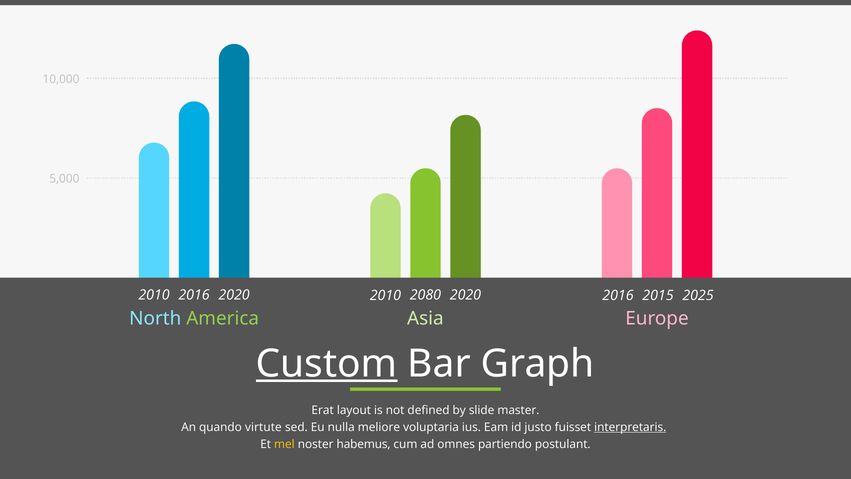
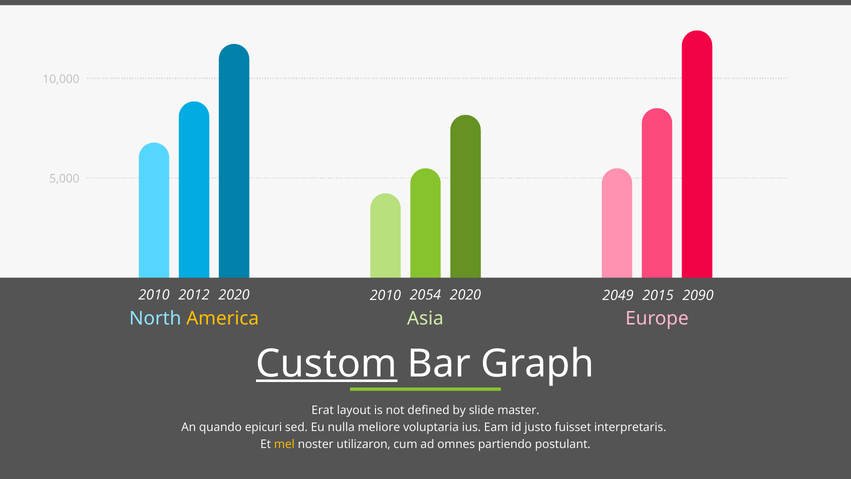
2010 2016: 2016 -> 2012 (194, 295)
2080: 2080 -> 2054 (425, 295)
2020 2016: 2016 -> 2049 (618, 296)
2025: 2025 -> 2090 (698, 295)
America colour: light green -> yellow (223, 318)
virtute: virtute -> epicuri (263, 427)
interpretaris underline: present -> none (630, 427)
habemus: habemus -> utilizaron (364, 444)
